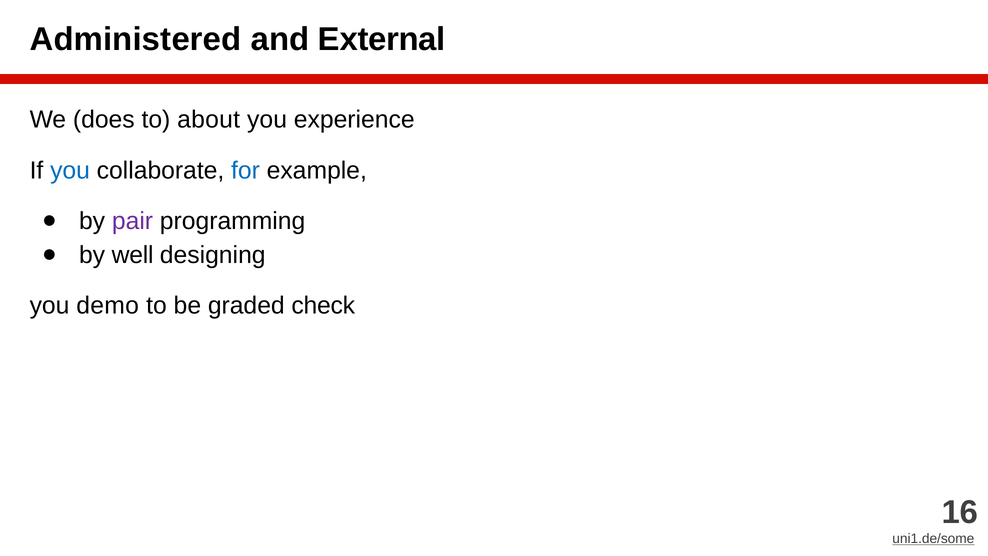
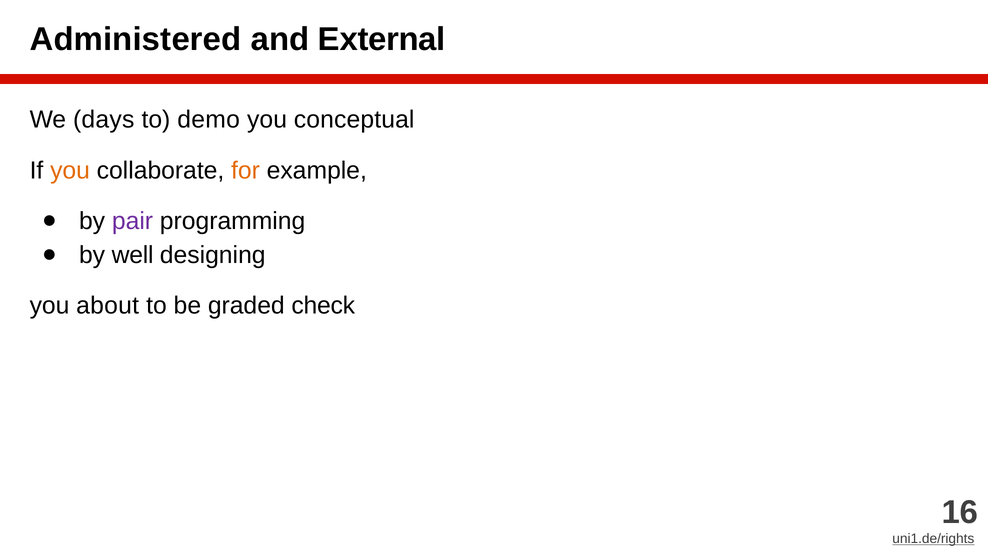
does: does -> days (104, 120)
about: about -> demo (209, 120)
experience: experience -> conceptual (354, 120)
you colour: blue -> orange (70, 170)
for colour: blue -> orange (245, 170)
demo: demo -> about (108, 305)
uni1.de/some: uni1.de/some -> uni1.de/rights (933, 539)
